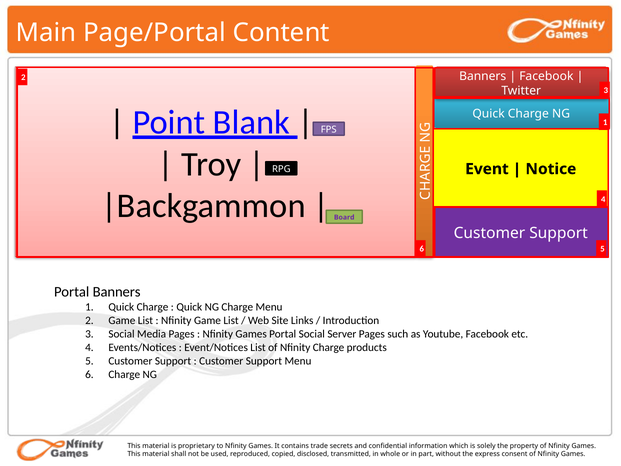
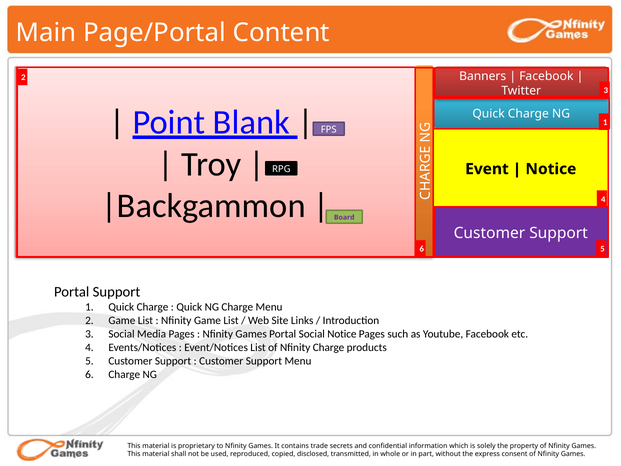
Portal Banners: Banners -> Support (117, 292)
Social Server: Server -> Notice (342, 334)
